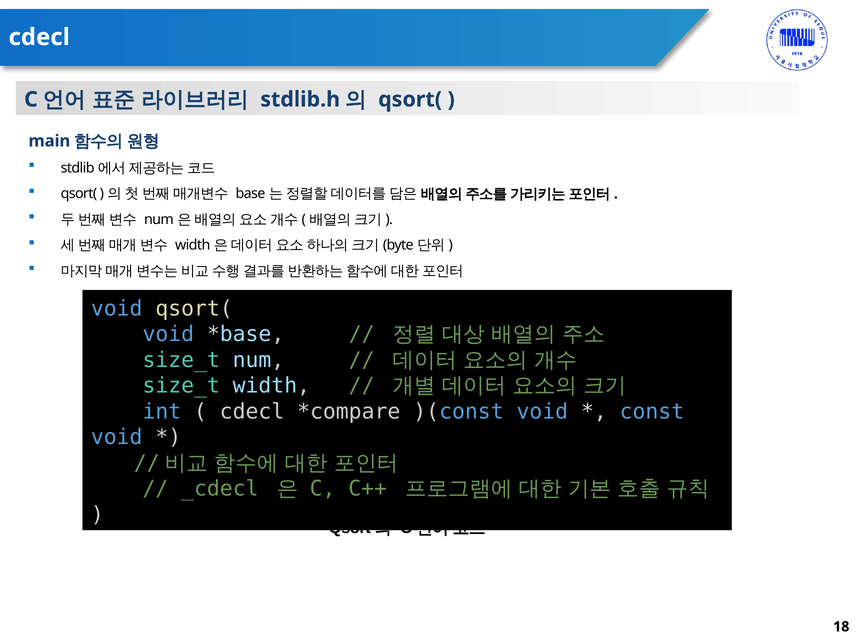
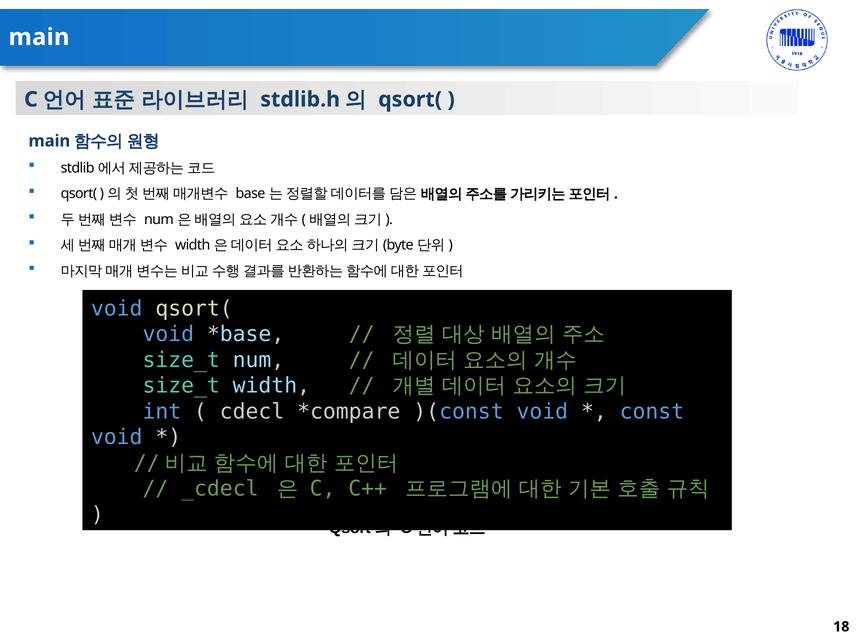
cdecl: cdecl -> main (39, 37)
